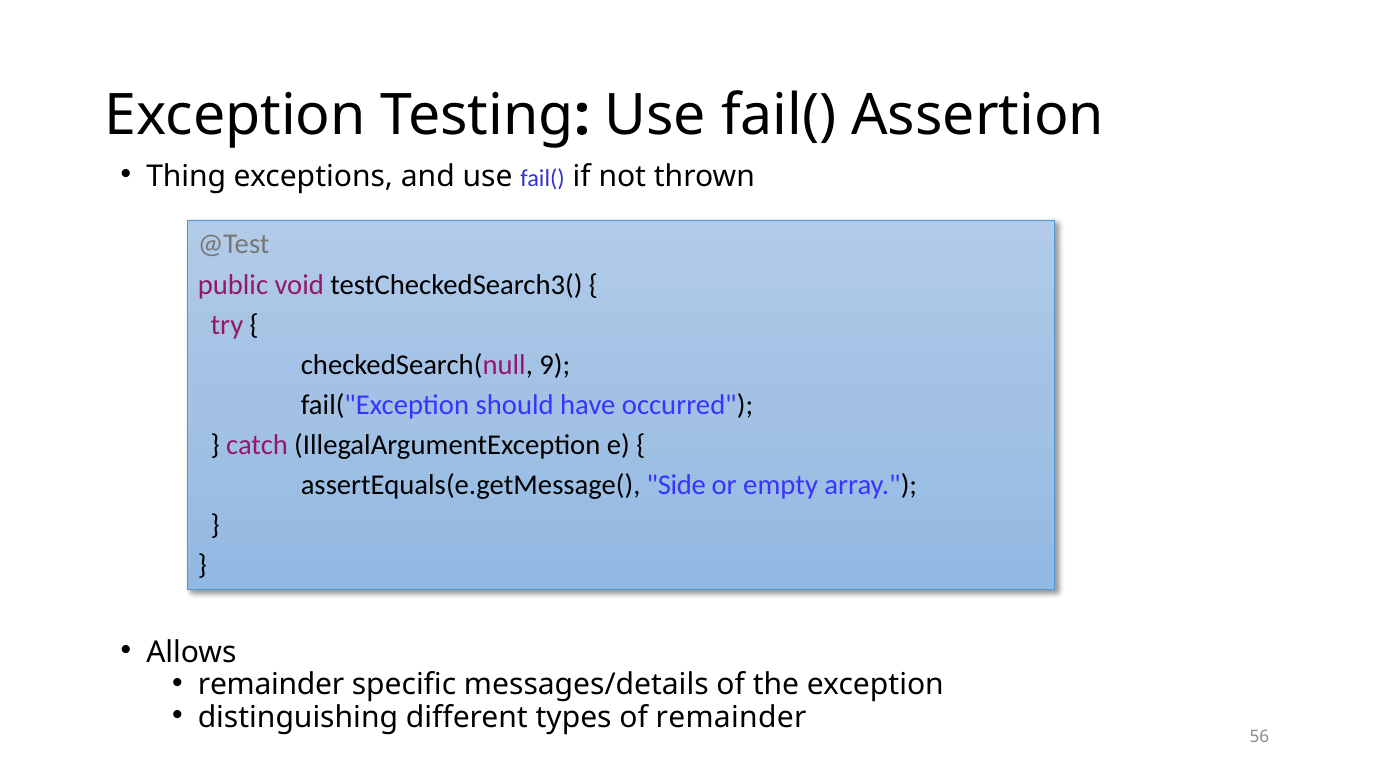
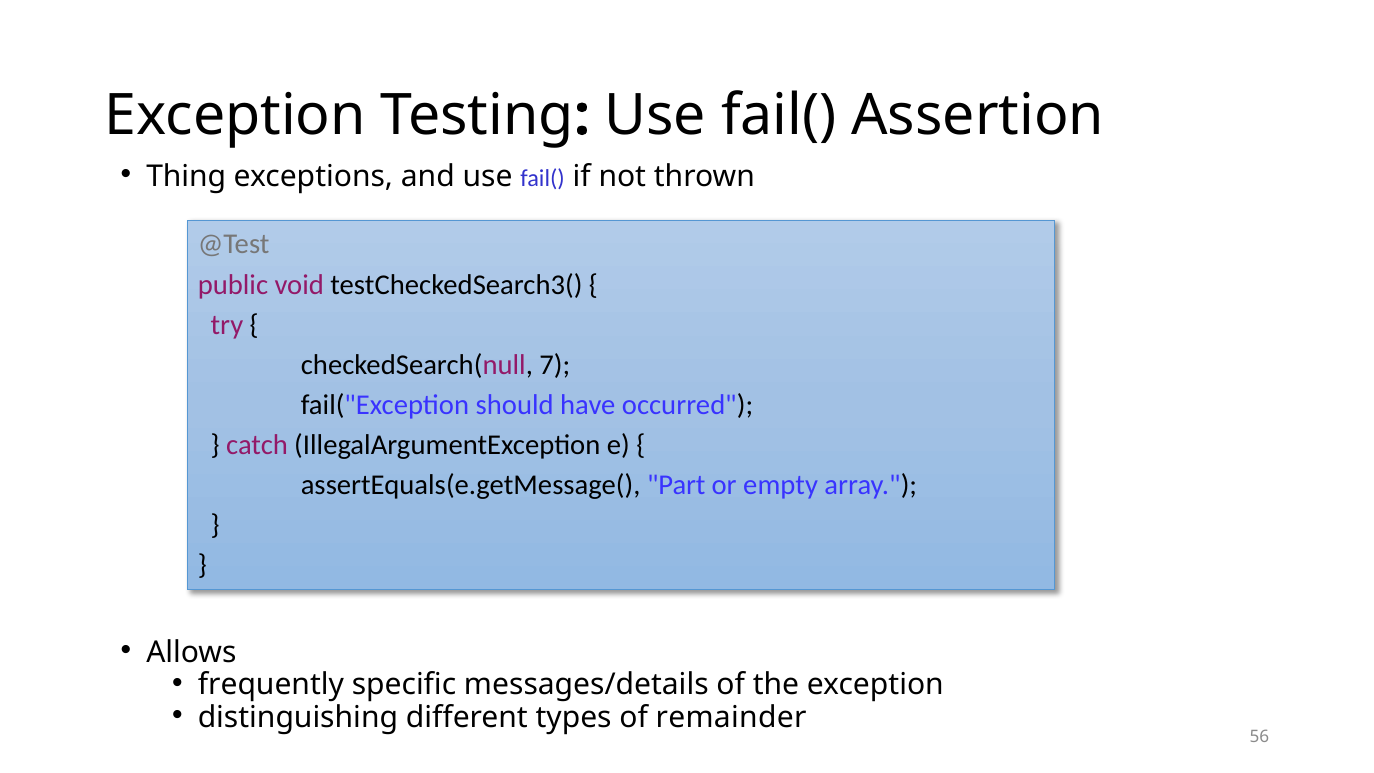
9: 9 -> 7 (555, 365)
Side: Side -> Part (676, 485)
remainder: remainder -> frequently (271, 685)
